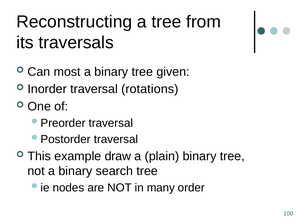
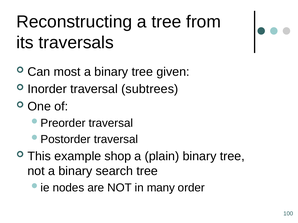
rotations: rotations -> subtrees (150, 89)
draw: draw -> shop (118, 157)
